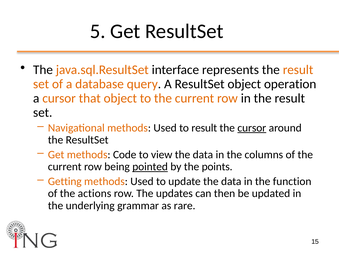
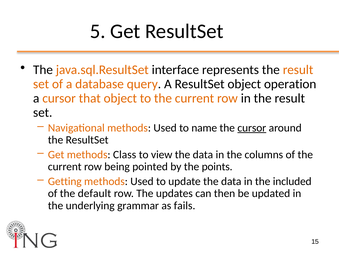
to result: result -> name (204, 128)
Code: Code -> Class (125, 155)
pointed underline: present -> none (150, 167)
function: function -> included (292, 181)
actions: actions -> default (94, 194)
rare: rare -> fails (185, 206)
